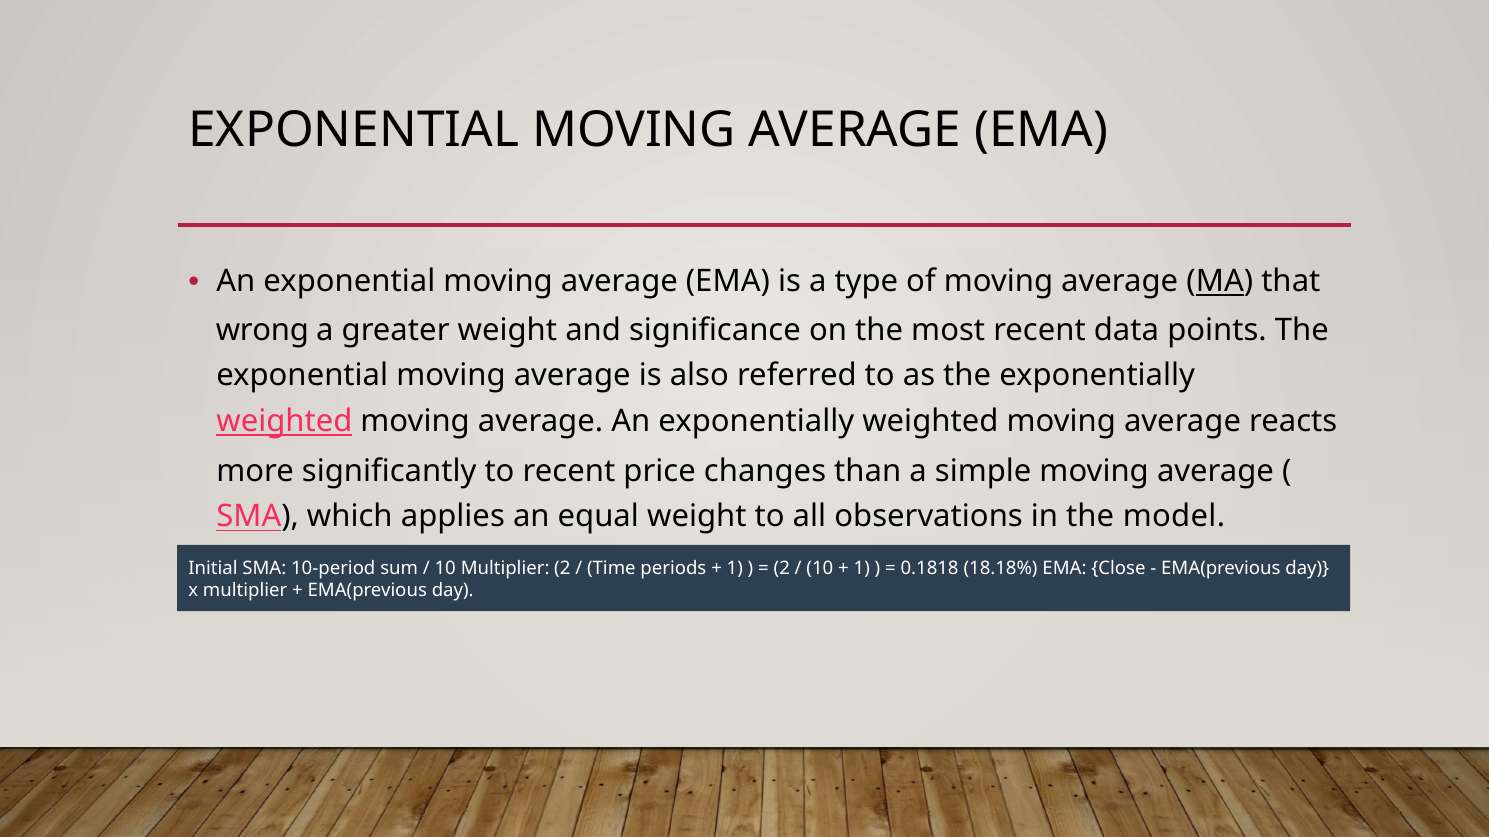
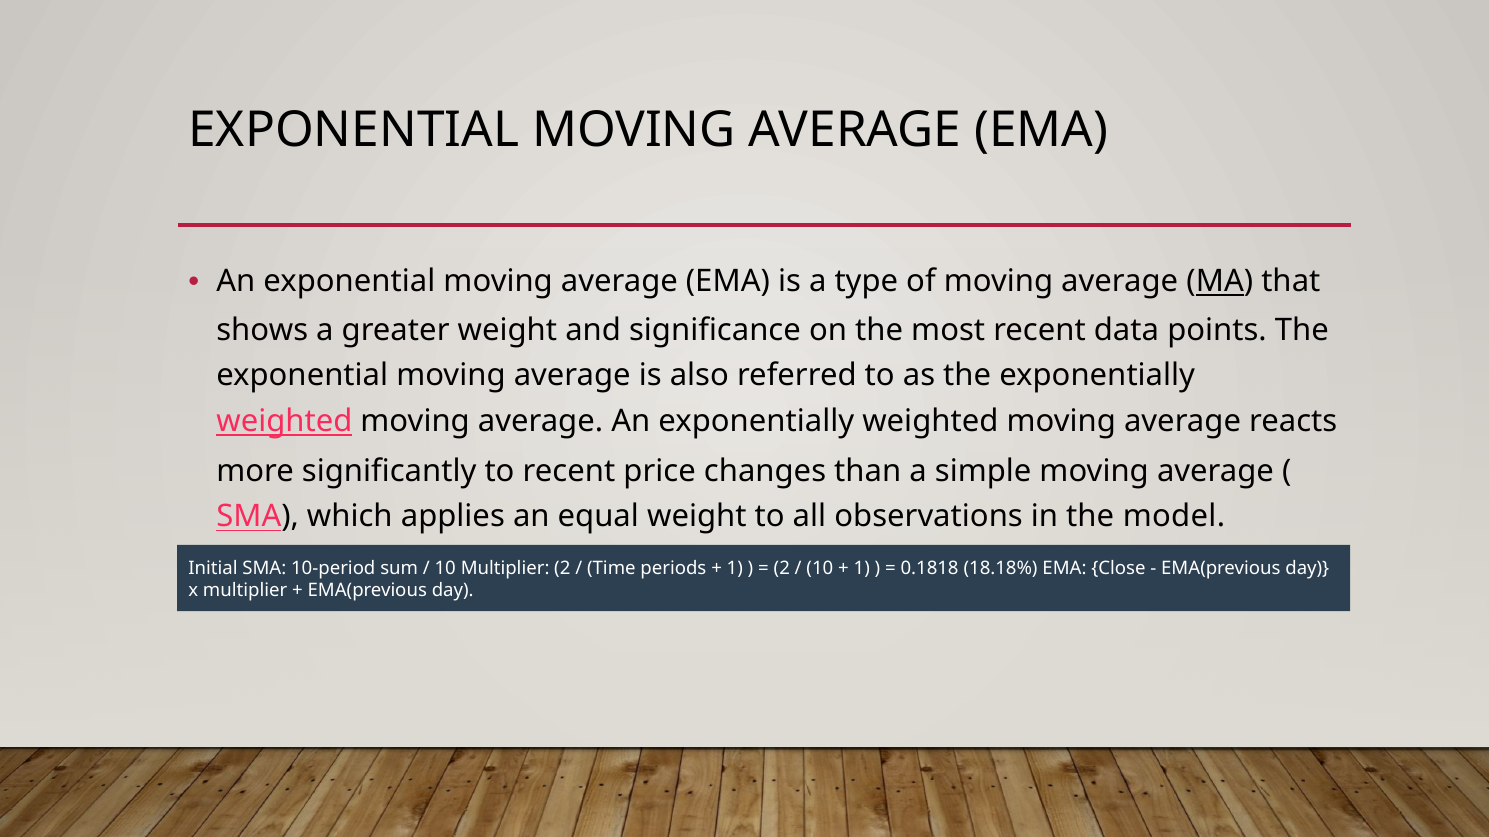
wrong: wrong -> shows (262, 331)
